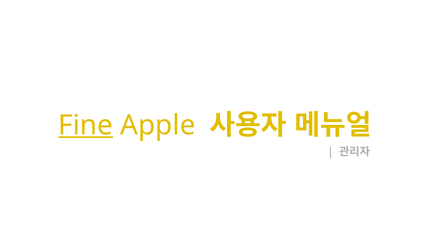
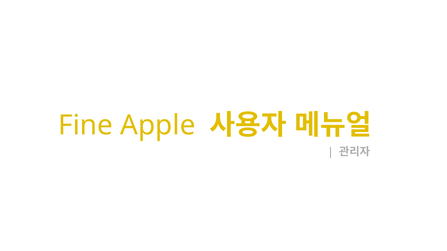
Fine underline: present -> none (86, 126)
